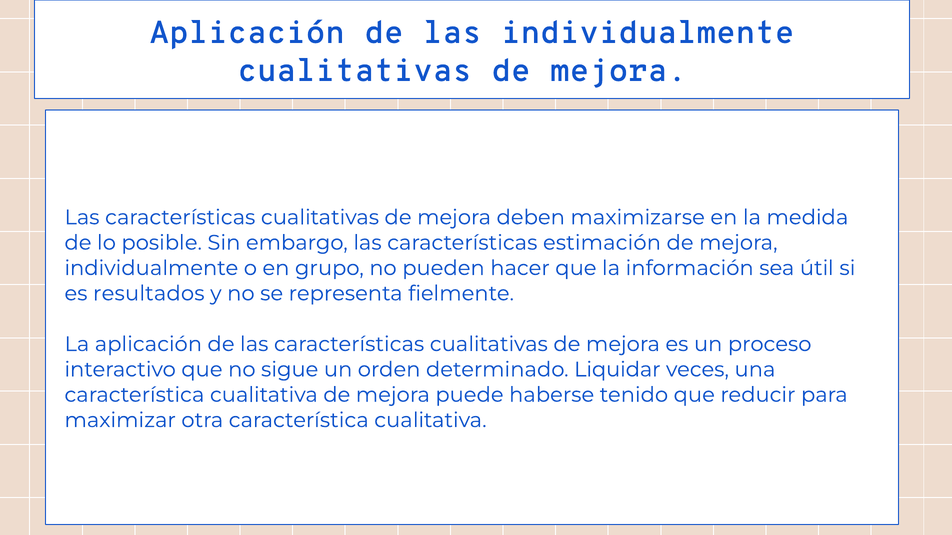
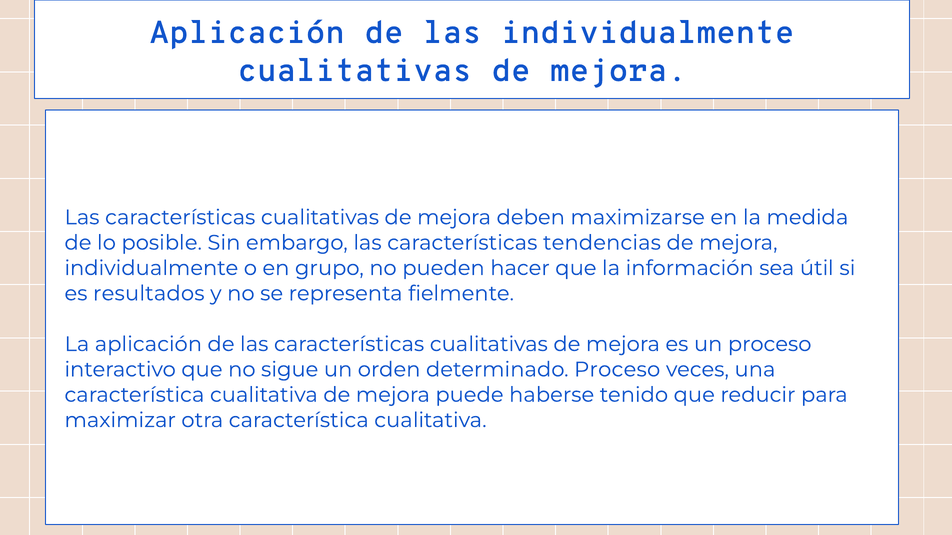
estimación: estimación -> tendencias (602, 243)
determinado Liquidar: Liquidar -> Proceso (617, 370)
